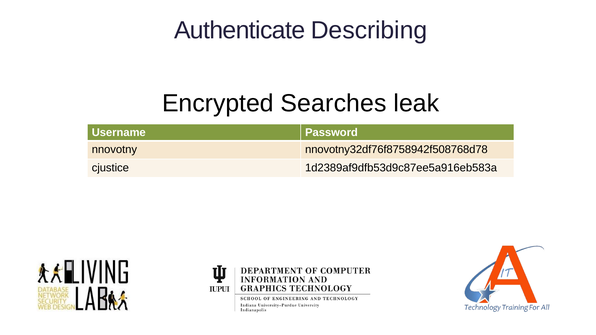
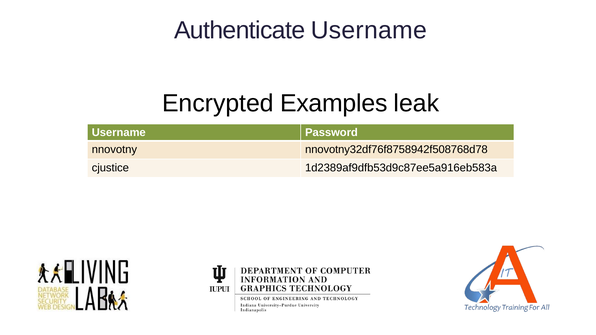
Authenticate Describing: Describing -> Username (369, 30)
Searches: Searches -> Examples (334, 103)
